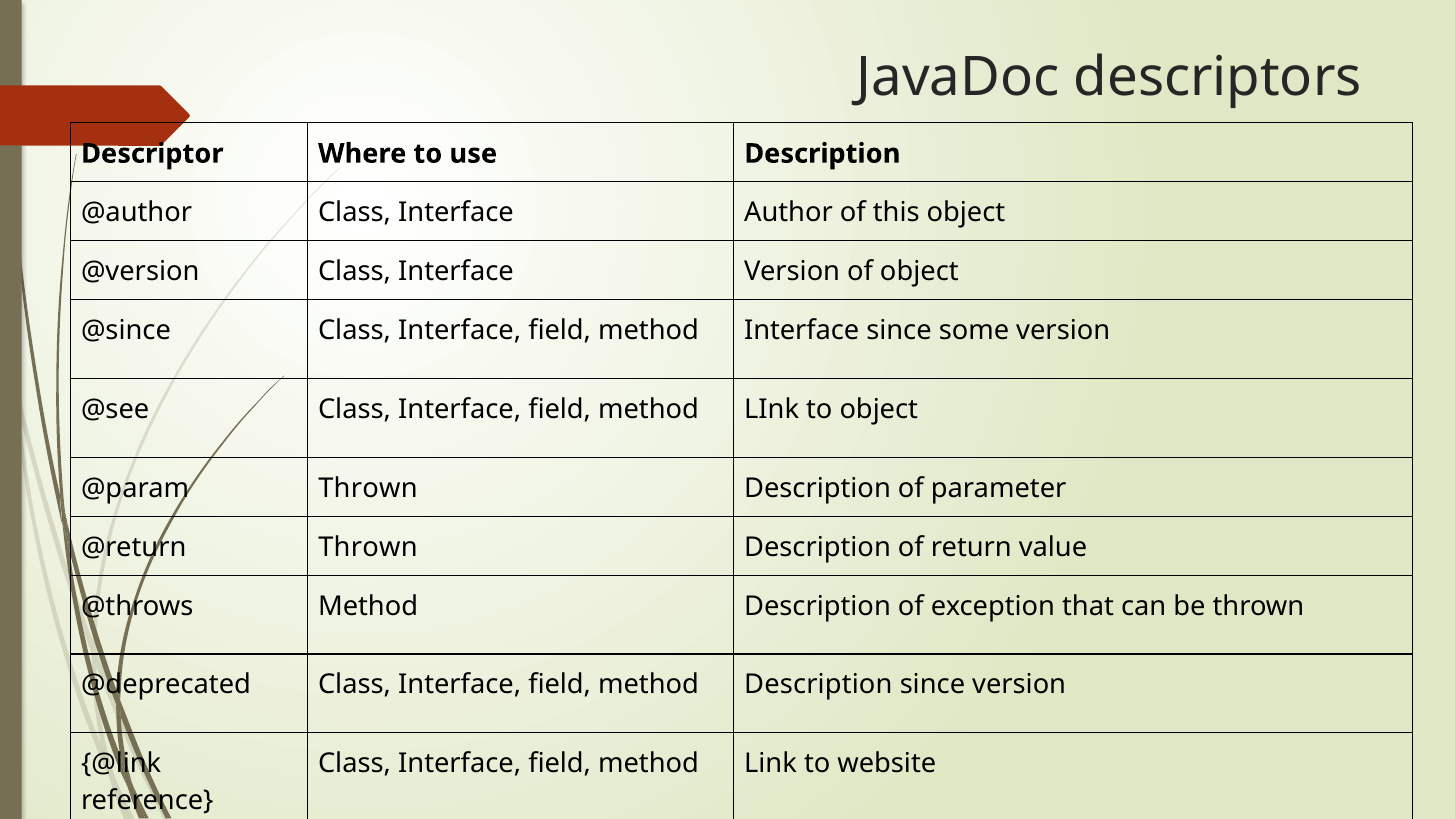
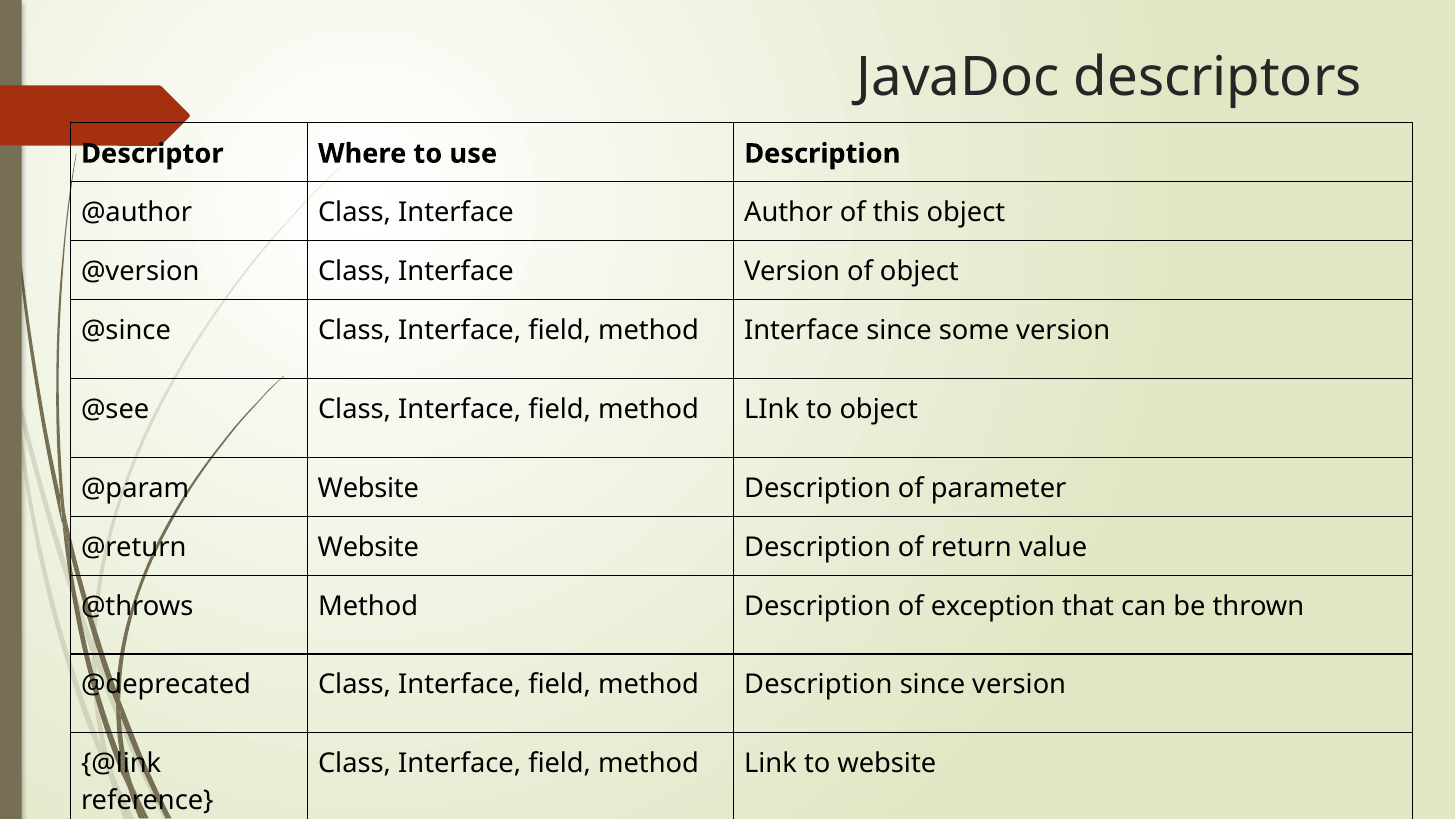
@param Thrown: Thrown -> Website (368, 488)
@return Thrown: Thrown -> Website (368, 547)
